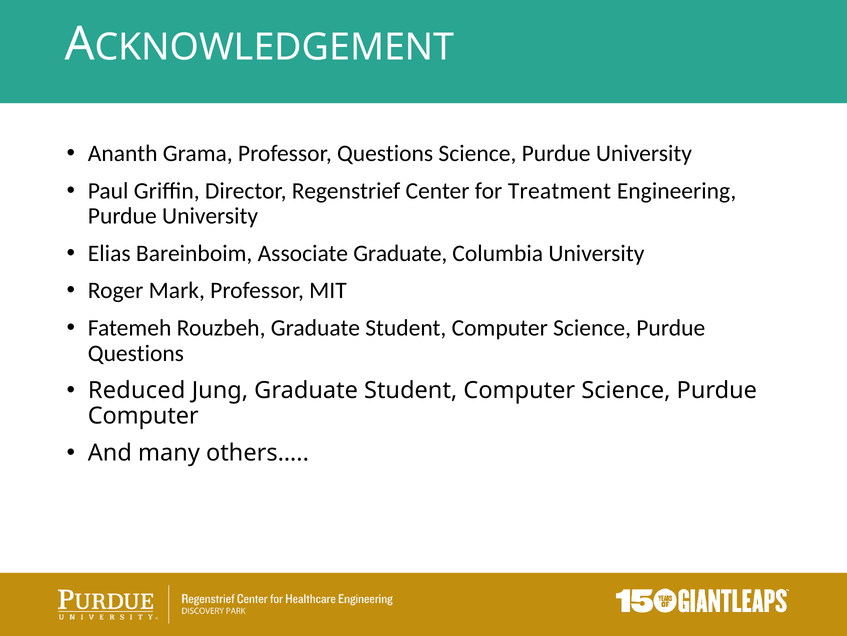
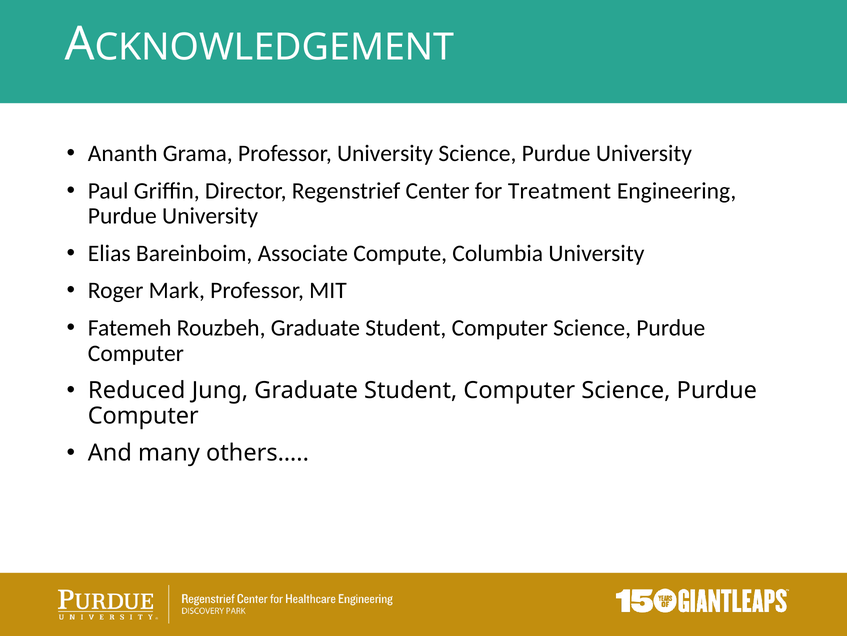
Professor Questions: Questions -> University (385, 153)
Associate Graduate: Graduate -> Compute (400, 253)
Questions: Questions -> Computer (136, 353)
